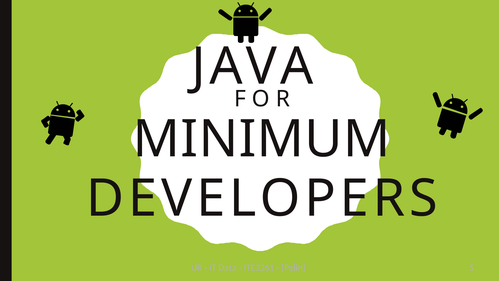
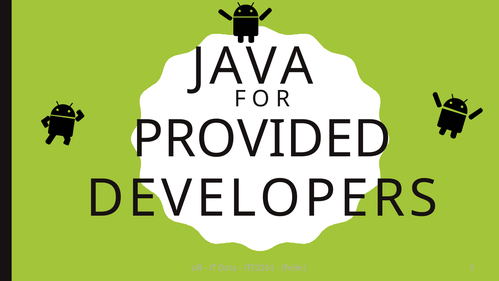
MINIMUM: MINIMUM -> PROVIDED (262, 139)
